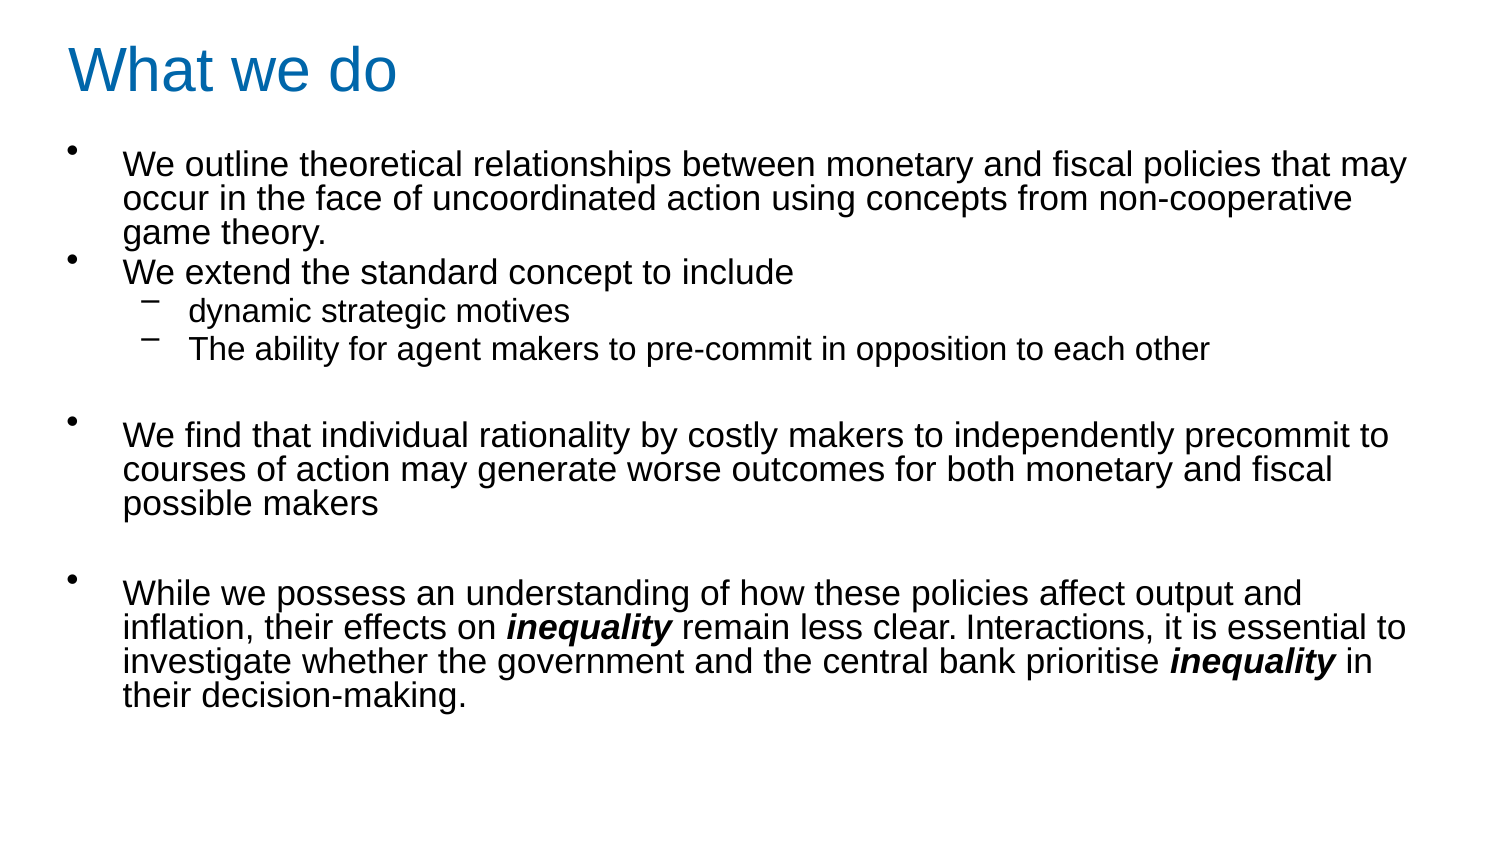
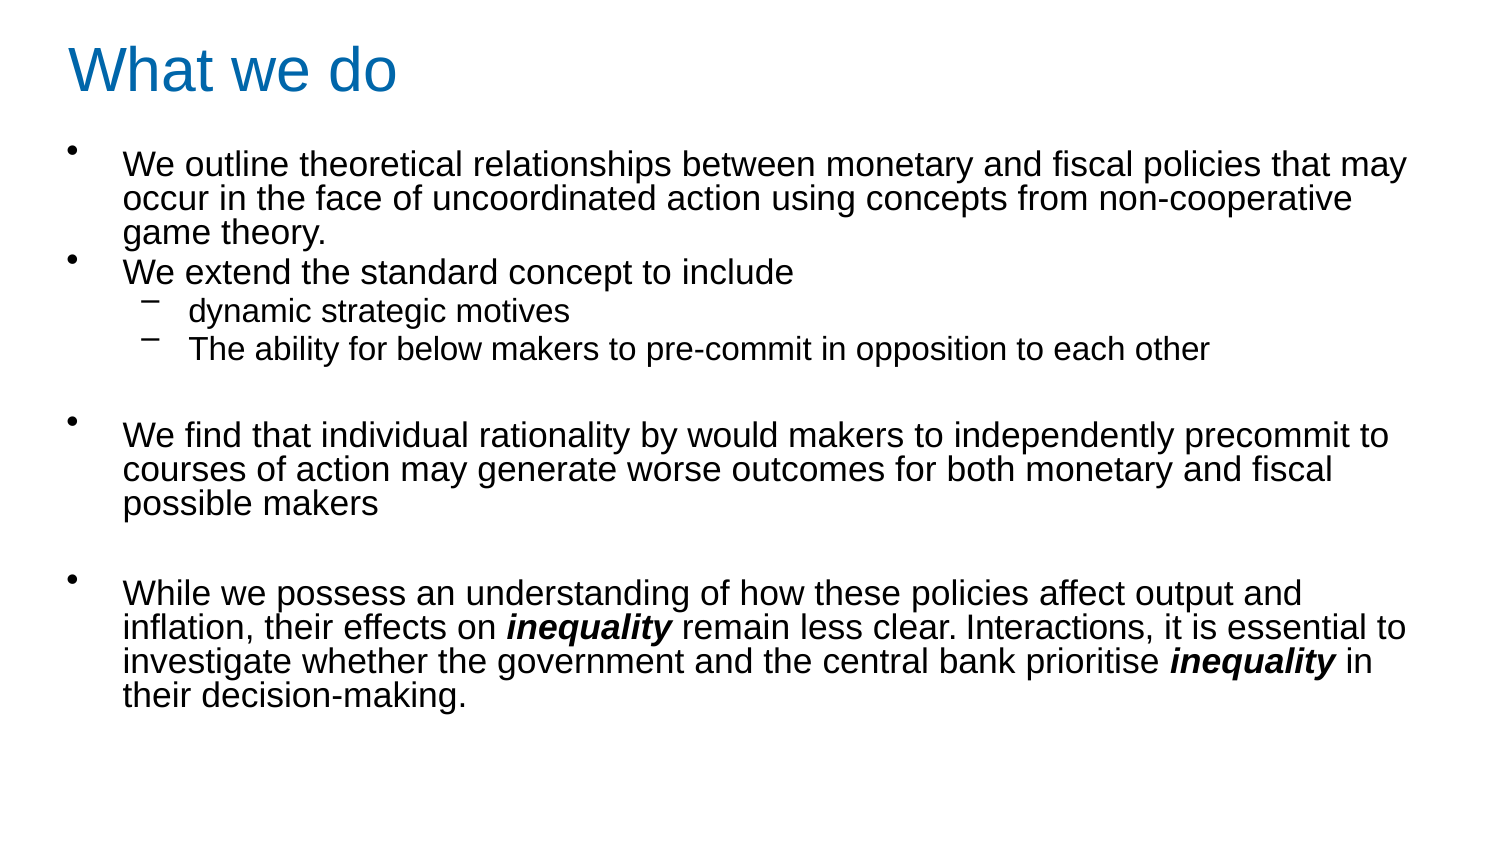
agent: agent -> below (439, 350)
costly: costly -> would (733, 436)
